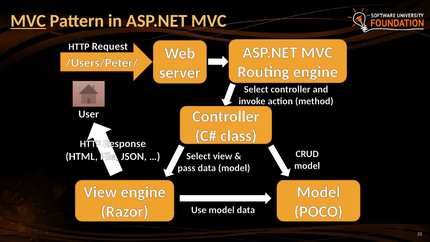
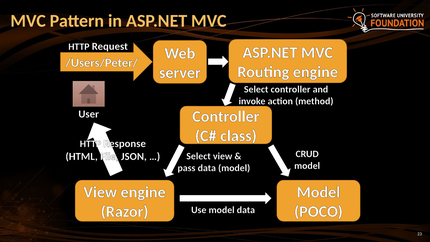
MVC underline: present -> none (28, 21)
